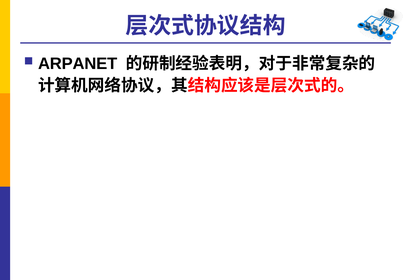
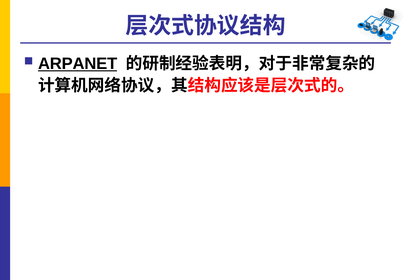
ARPANET underline: none -> present (78, 64)
